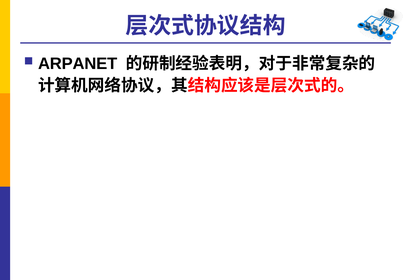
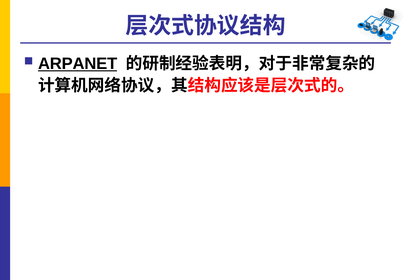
ARPANET underline: none -> present (78, 64)
